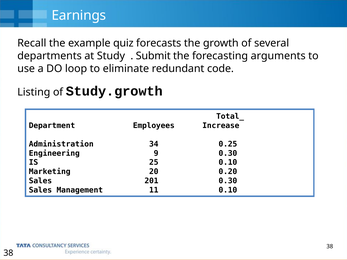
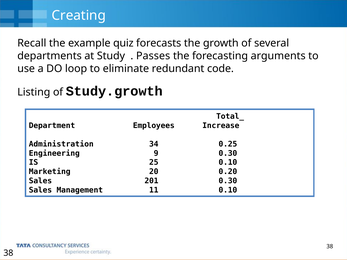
Earnings: Earnings -> Creating (79, 15)
Submit: Submit -> Passes (153, 56)
